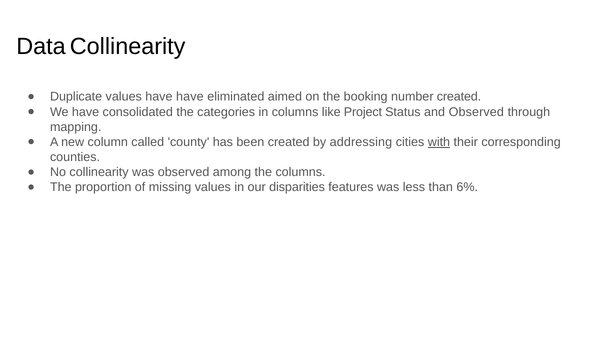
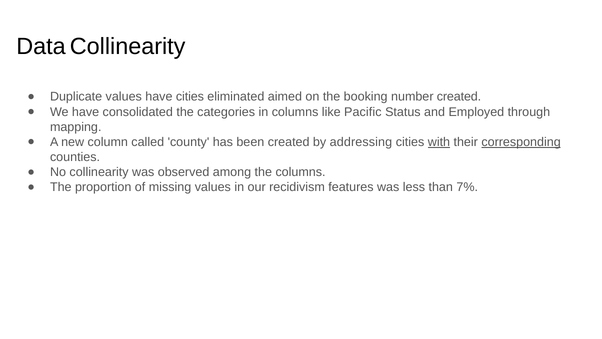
have have: have -> cities (190, 97)
Project: Project -> Pacific (363, 112)
and Observed: Observed -> Employed (476, 112)
corresponding underline: none -> present (521, 142)
disparities: disparities -> recidivism (297, 187)
6%: 6% -> 7% (467, 187)
